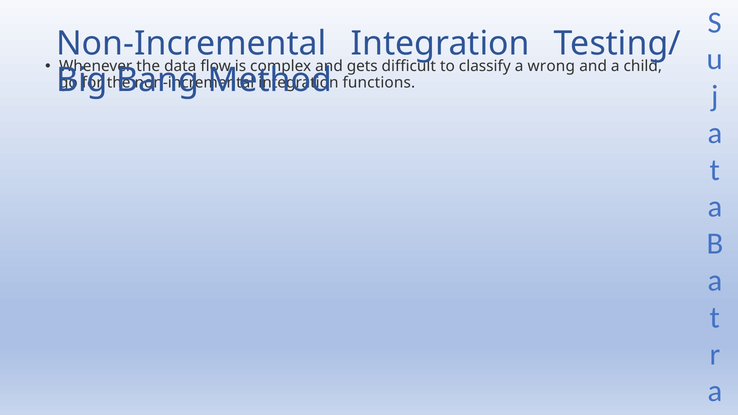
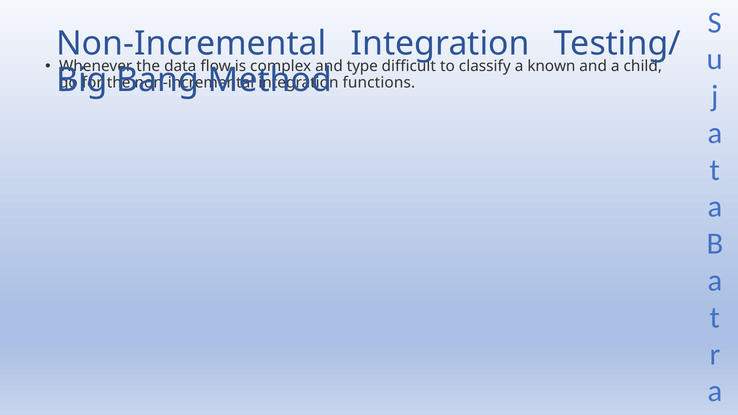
gets: gets -> type (362, 66)
wrong: wrong -> known (551, 66)
